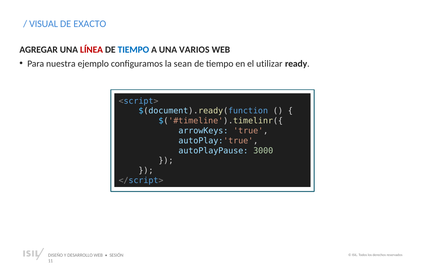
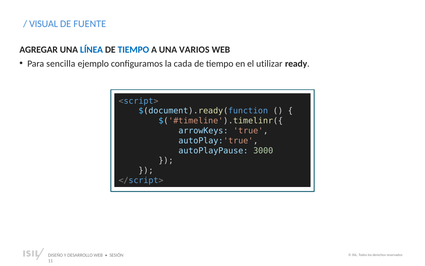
EXACTO: EXACTO -> FUENTE (90, 24)
LÍNEA colour: red -> blue (91, 49)
nuestra: nuestra -> sencilla (61, 64)
sean: sean -> cada (183, 64)
